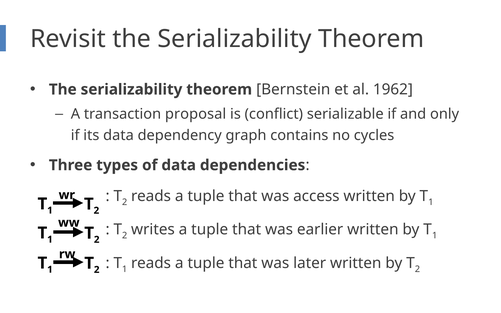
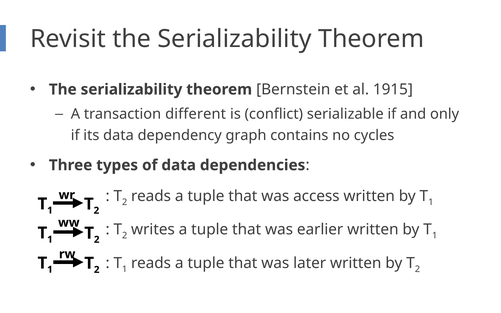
1962: 1962 -> 1915 (393, 89)
proposal: proposal -> different (196, 114)
